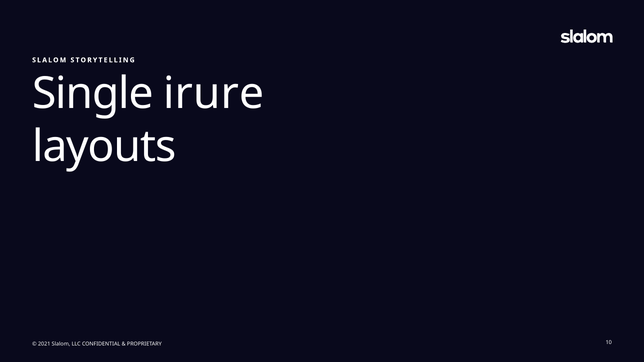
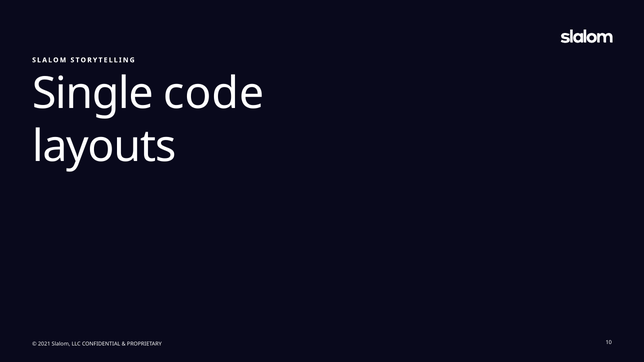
irure: irure -> code (214, 94)
